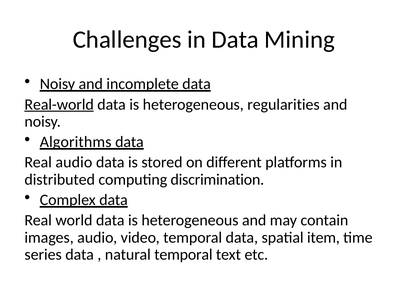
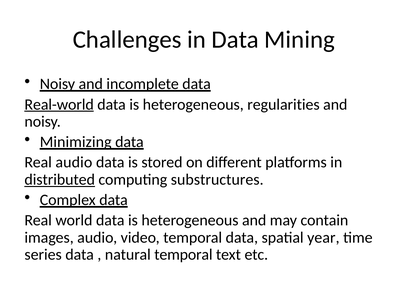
Algorithms: Algorithms -> Minimizing (76, 142)
distributed underline: none -> present (60, 180)
discrimination: discrimination -> substructures (217, 180)
item: item -> year (323, 237)
